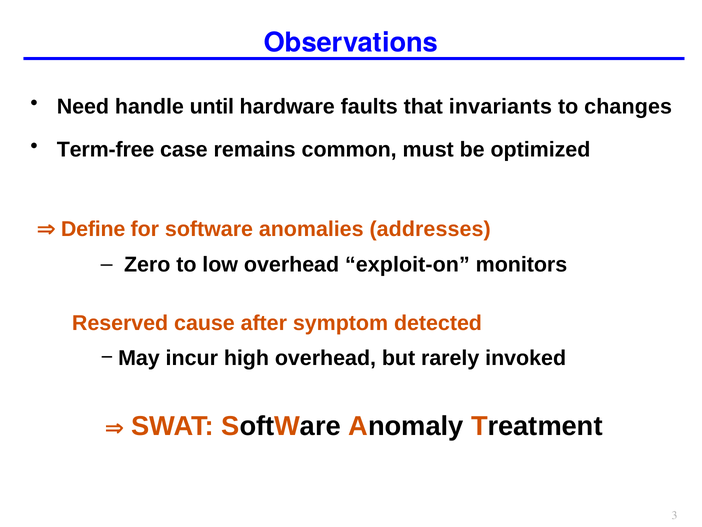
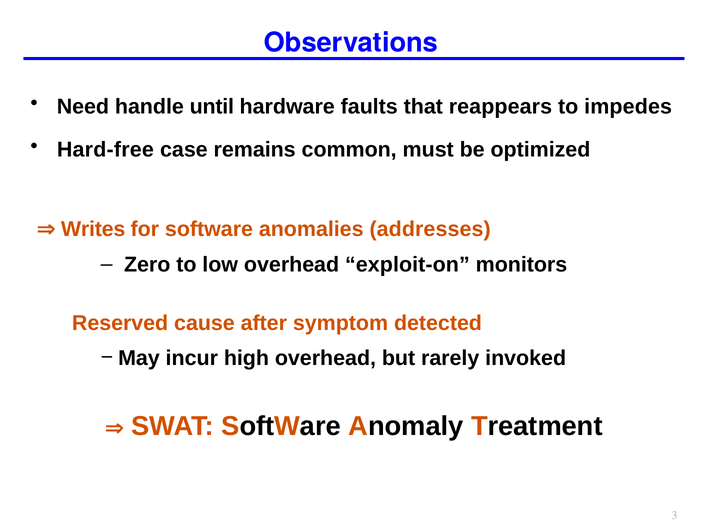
invariants: invariants -> reappears (500, 107)
changes: changes -> impedes (628, 107)
Term-free: Term-free -> Hard-free (105, 150)
Define: Define -> Writes (93, 229)
